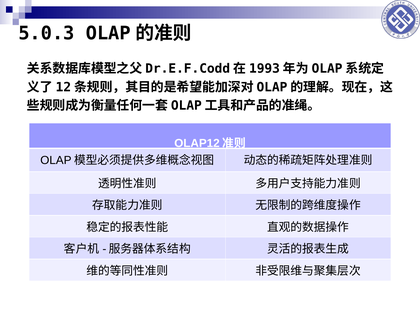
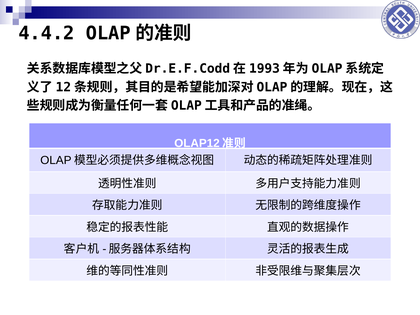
5.0.3: 5.0.3 -> 4.4.2 (46, 33)
